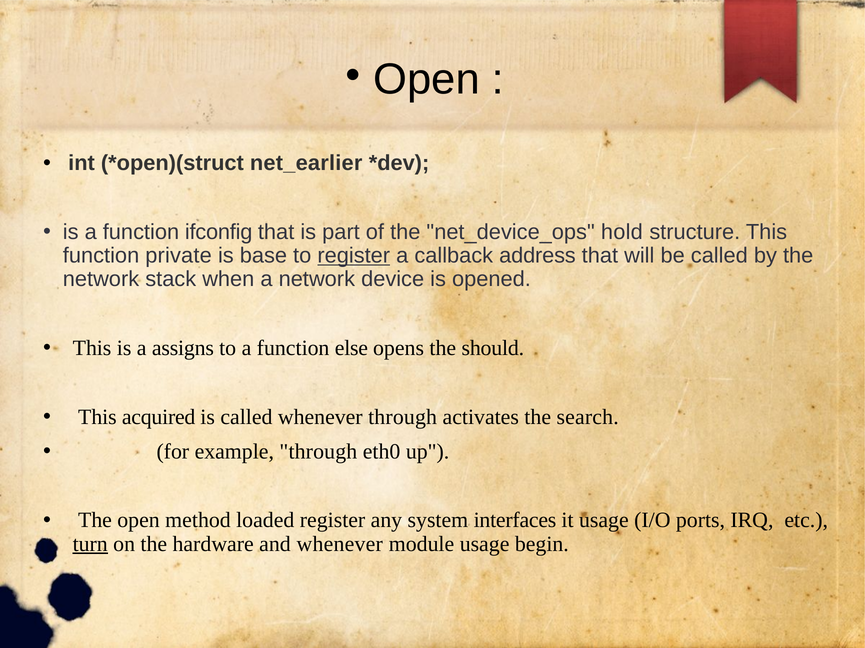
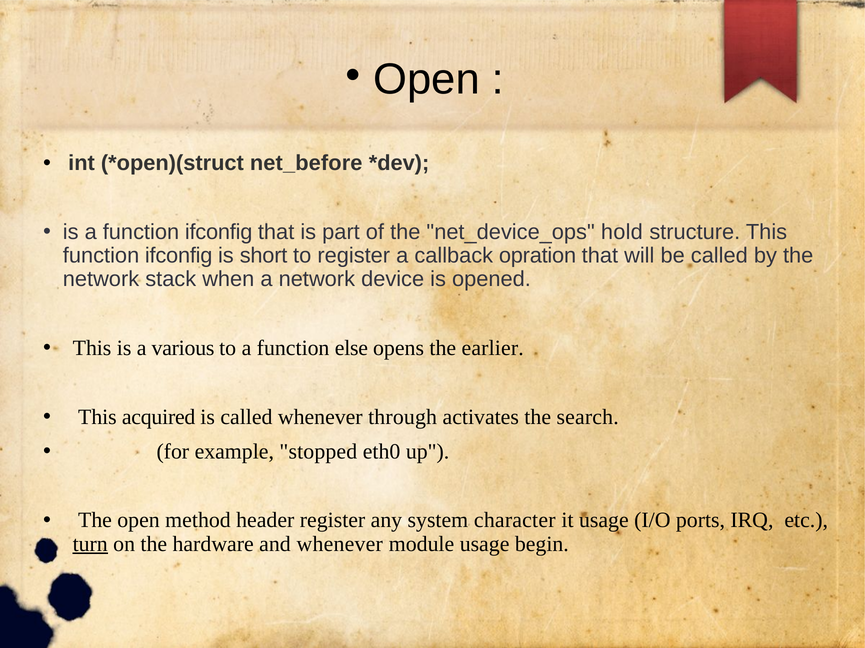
net_earlier: net_earlier -> net_before (306, 163)
private: private -> ifconfig (179, 256)
base: base -> short (264, 256)
register underline: present -> none (354, 256)
address: address -> opration (538, 256)
assigns: assigns -> various (183, 348)
should: should -> earlier (493, 348)
example through: through -> stopped (318, 452)
loaded: loaded -> header (265, 521)
interfaces: interfaces -> character (515, 521)
